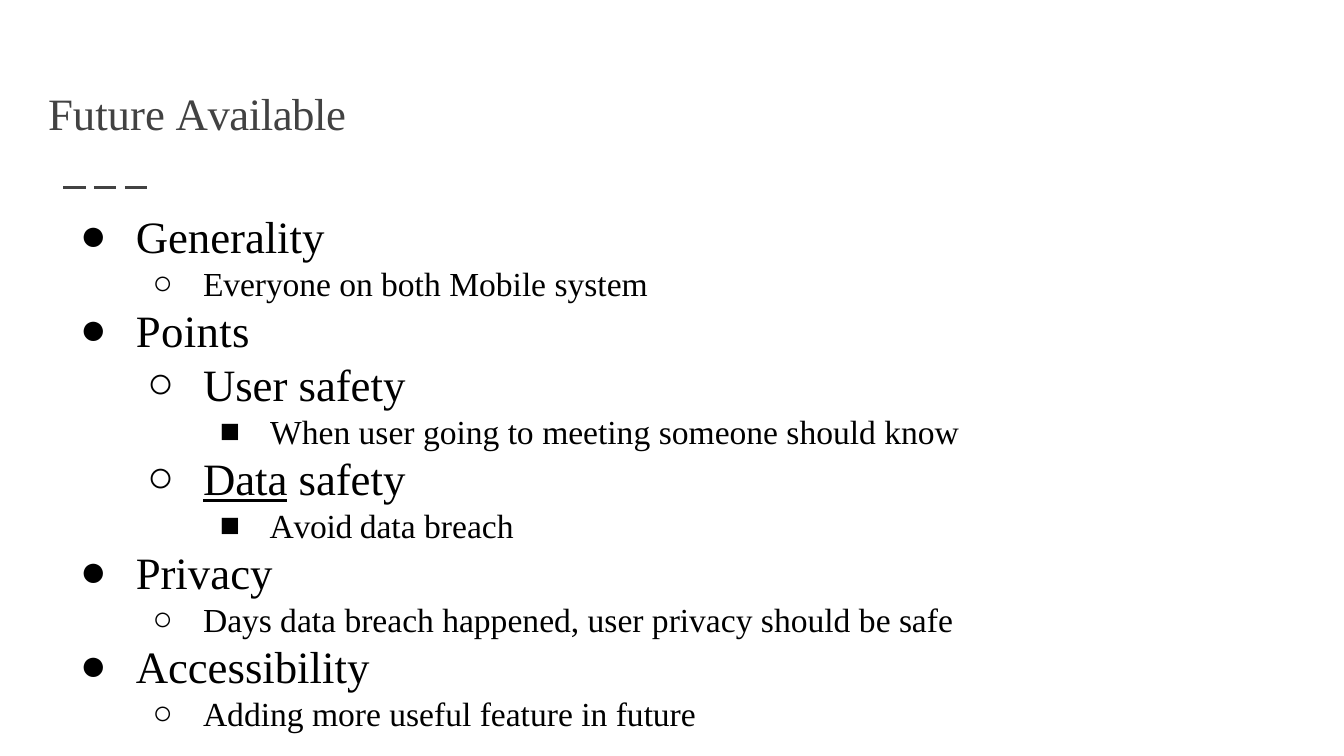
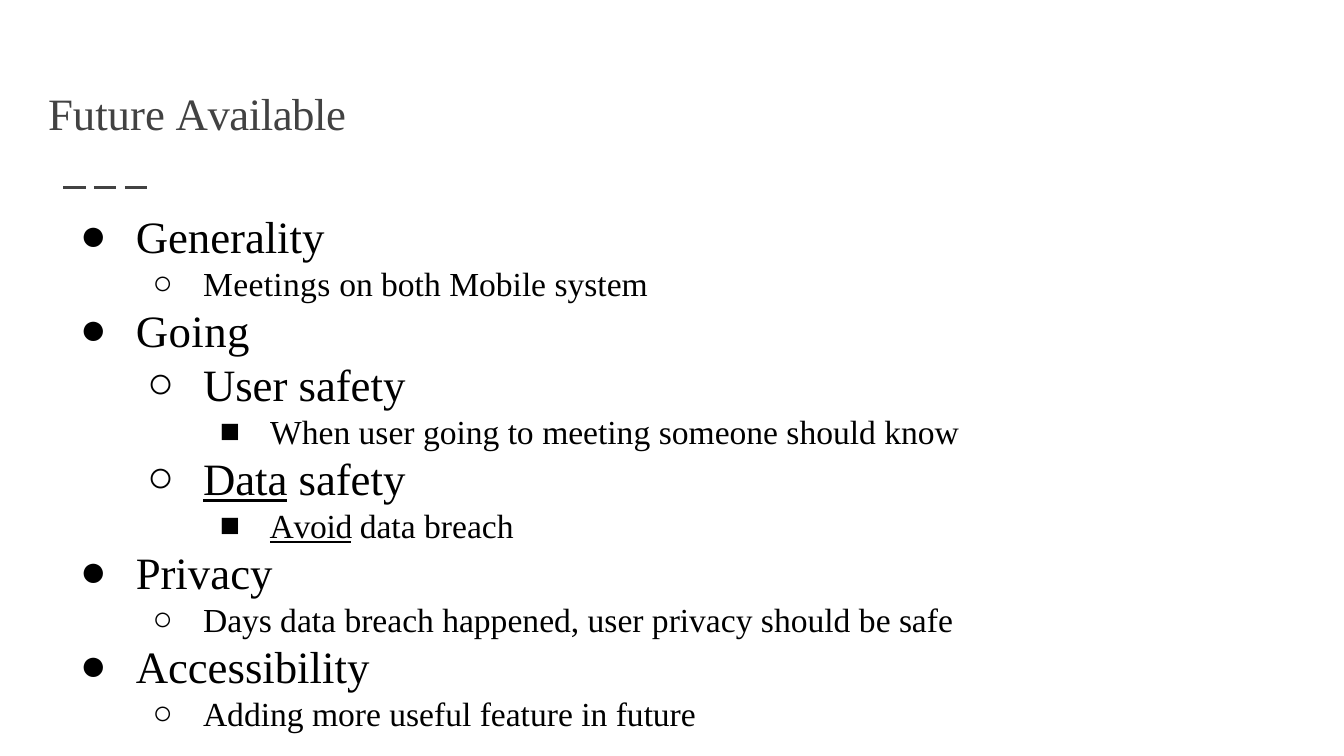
Everyone: Everyone -> Meetings (267, 285)
Points: Points -> Going (193, 333)
Avoid underline: none -> present (311, 527)
